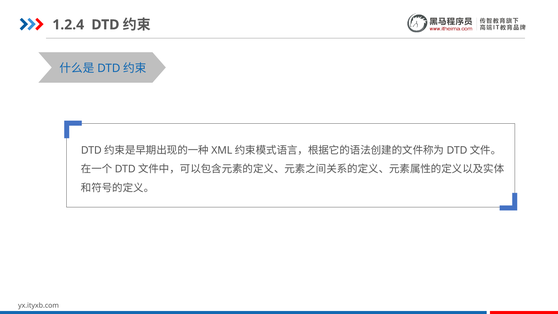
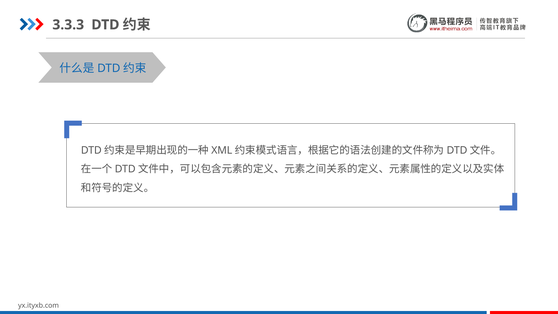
1.2.4: 1.2.4 -> 3.3.3 (68, 25)
